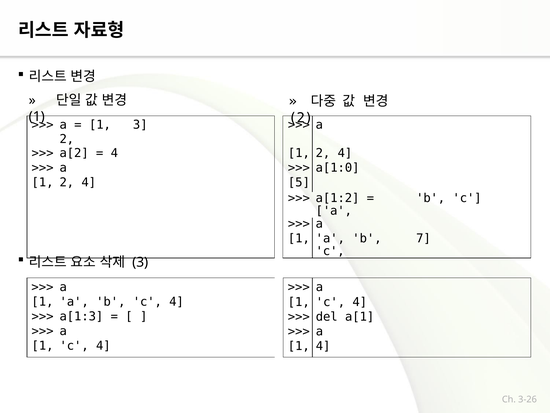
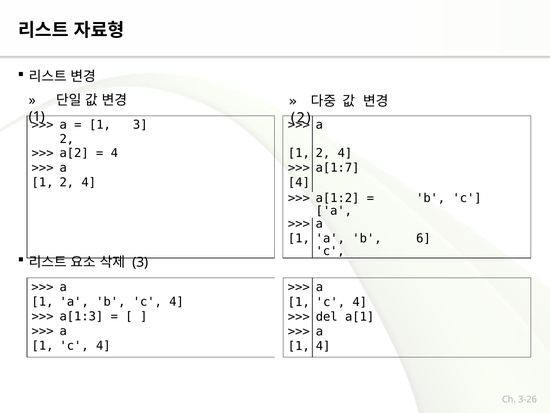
a[1:0: a[1:0 -> a[1:7 (338, 167)
4 5: 5 -> 4 (299, 182)
7: 7 -> 6 (423, 238)
